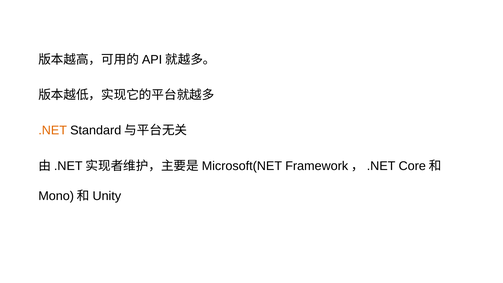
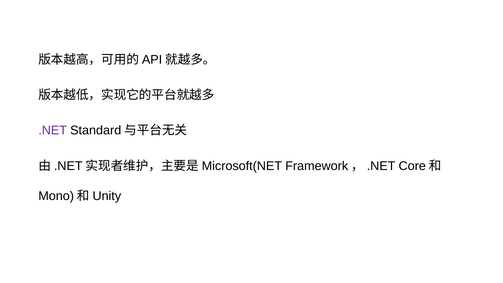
.NET colour: orange -> purple (53, 130)
